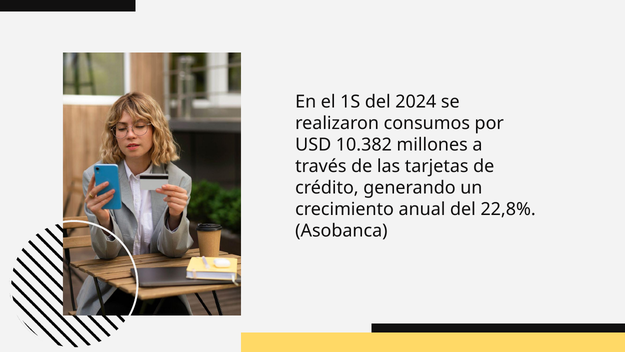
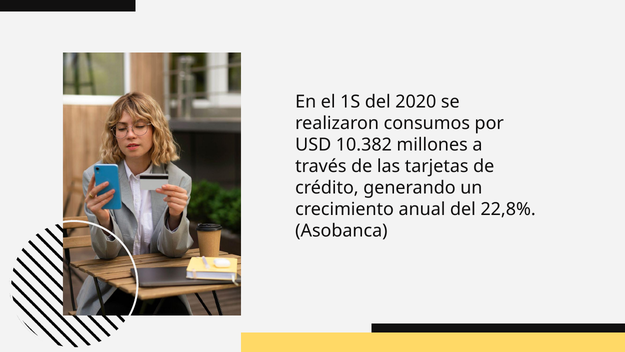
2024: 2024 -> 2020 (416, 102)
